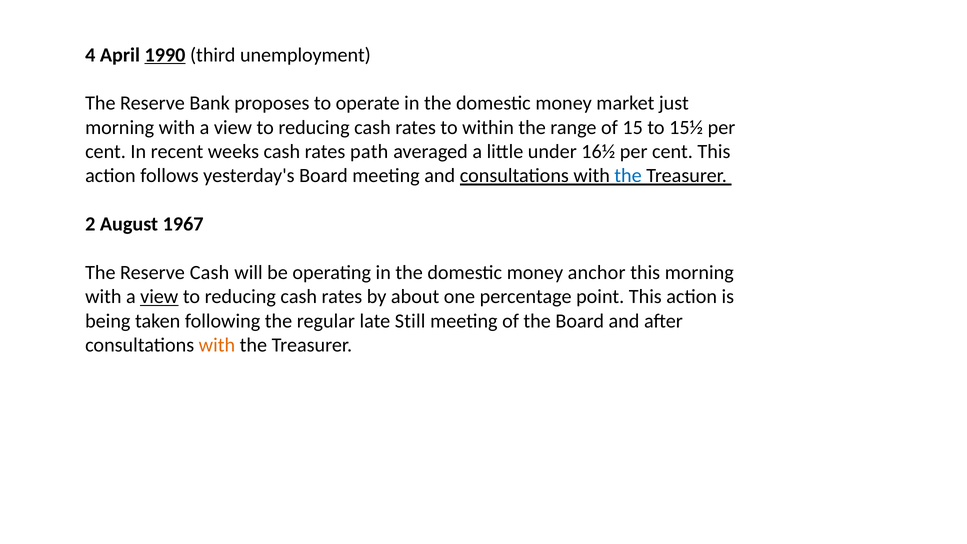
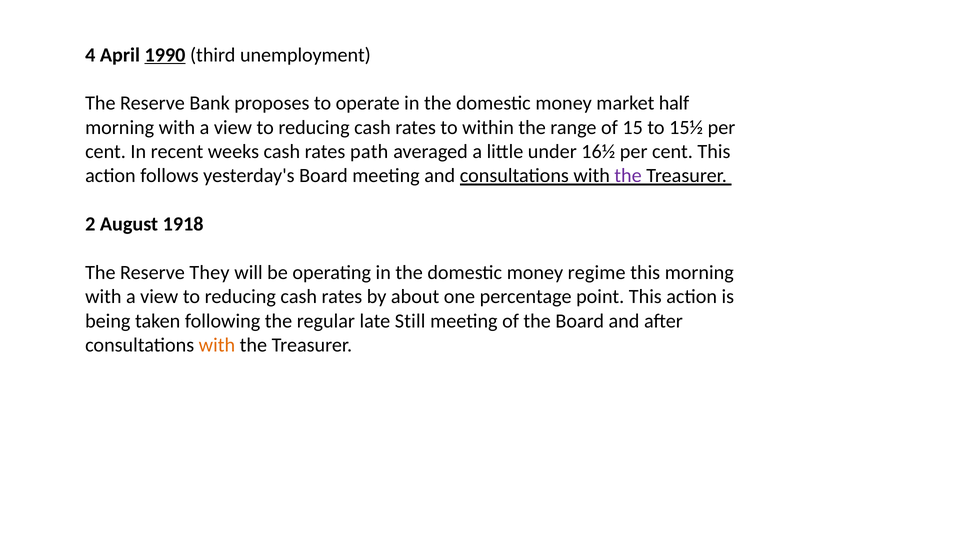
just: just -> half (674, 103)
the colour: blue -> purple (628, 176)
1967: 1967 -> 1918 (183, 224)
Reserve Cash: Cash -> They (210, 273)
anchor: anchor -> regime (597, 273)
view underline: present -> none (159, 297)
